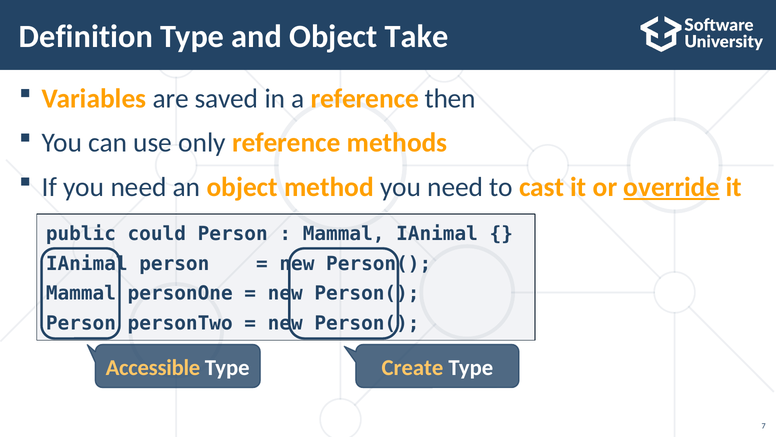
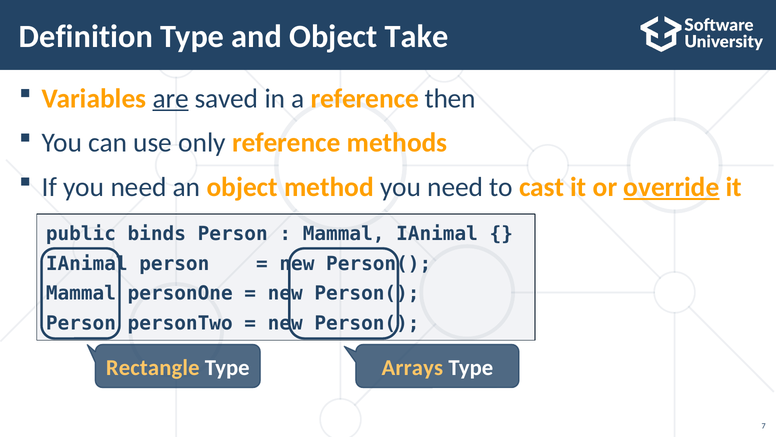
are underline: none -> present (171, 98)
could: could -> binds (157, 234)
Accessible: Accessible -> Rectangle (153, 367)
Create: Create -> Arrays (412, 367)
